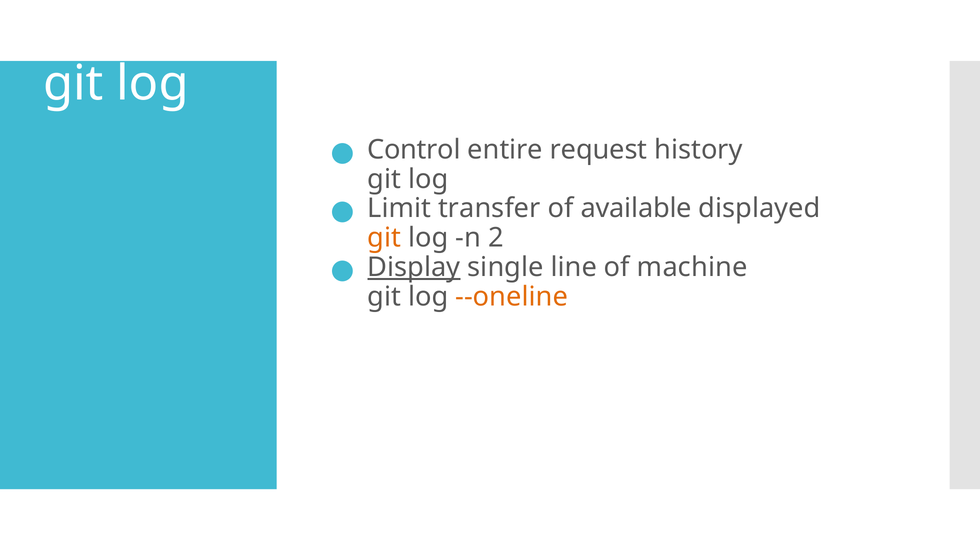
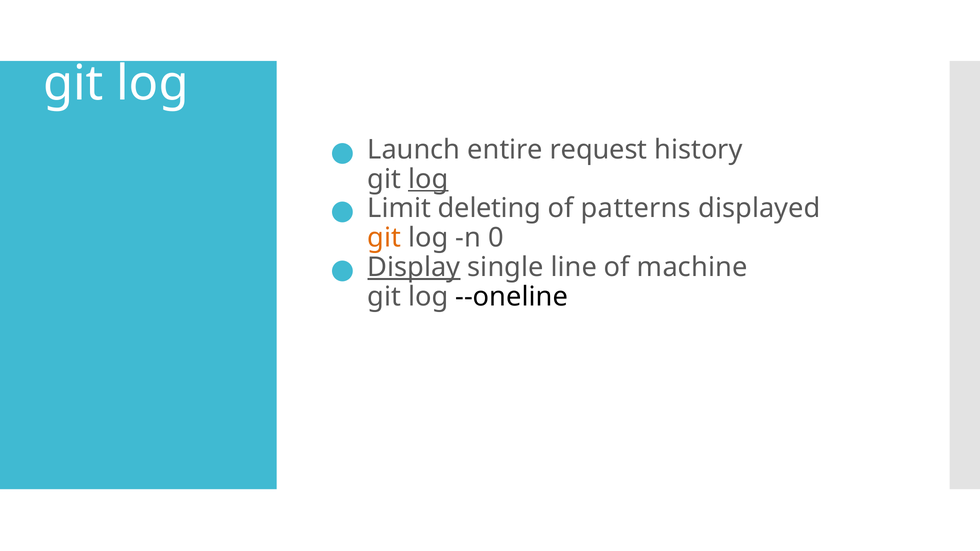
Control: Control -> Launch (414, 150)
log underline: none -> present (428, 179)
transfer: transfer -> deleting (490, 209)
available: available -> patterns (636, 209)
2: 2 -> 0 (496, 238)
--oneline colour: orange -> black (512, 297)
